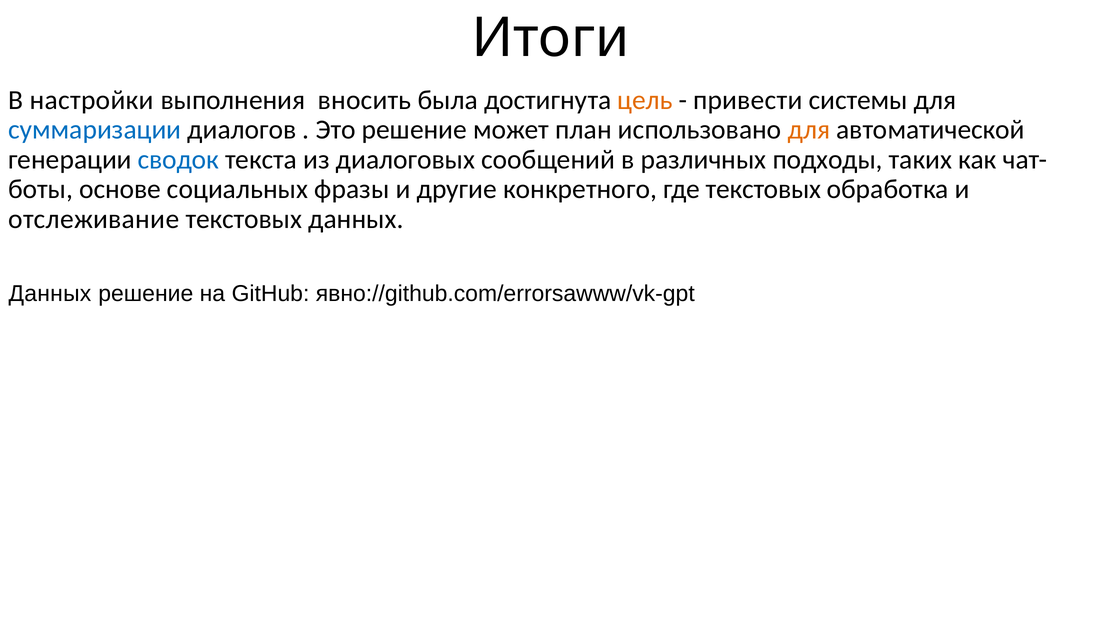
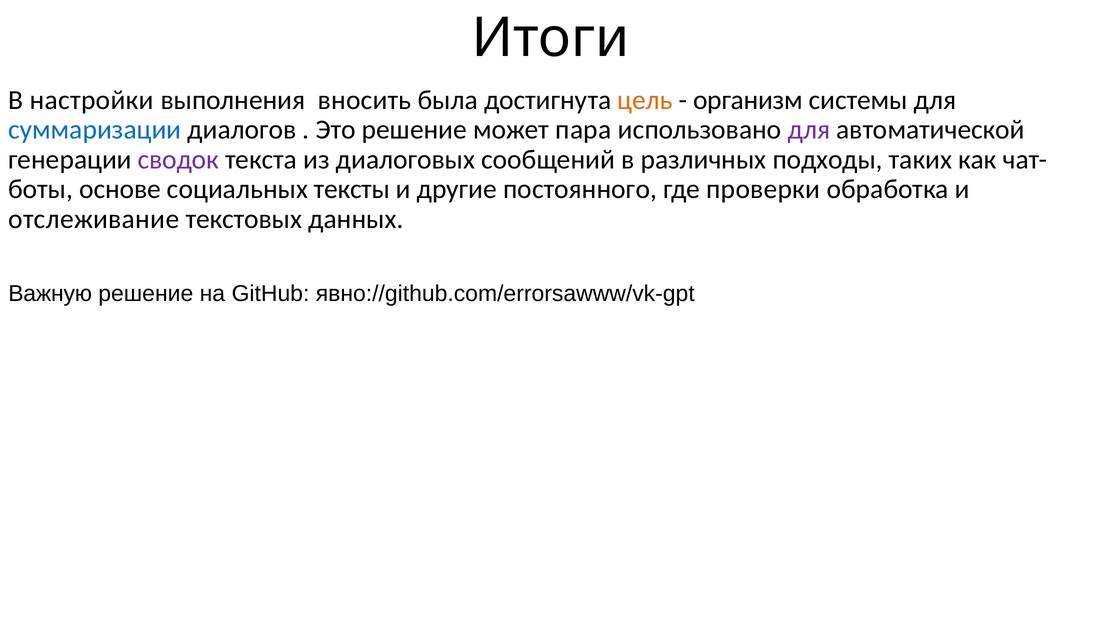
привести: привести -> организм (748, 100)
план: план -> пара (583, 130)
для colour: orange -> purple (809, 130)
сводок colour: blue -> purple (179, 160)
фразы: фразы -> тексты (352, 189)
конкретного: конкретного -> постоянного (580, 189)
где текстовых: текстовых -> проверки (763, 189)
Данных: Данных -> Важную (50, 294)
